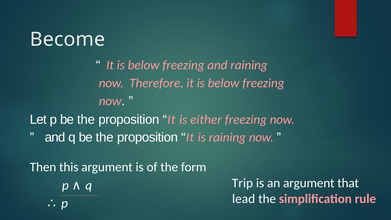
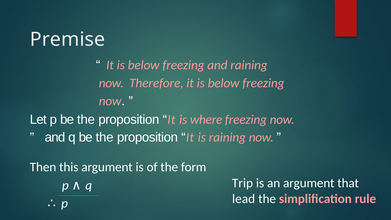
Become: Become -> Premise (68, 39)
either: either -> where (206, 119)
